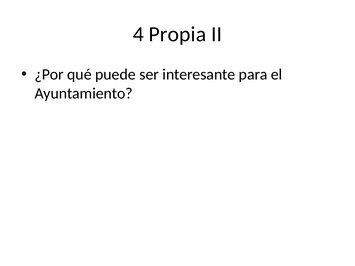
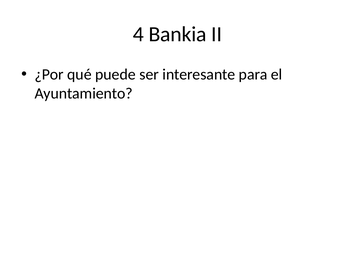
Propia: Propia -> Bankia (178, 34)
